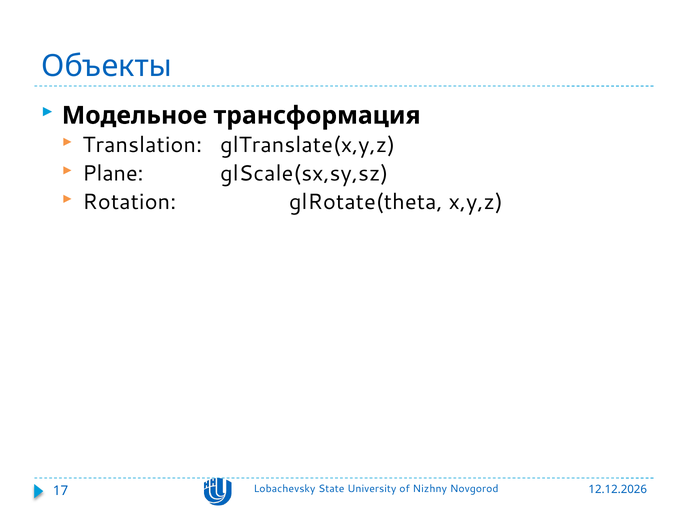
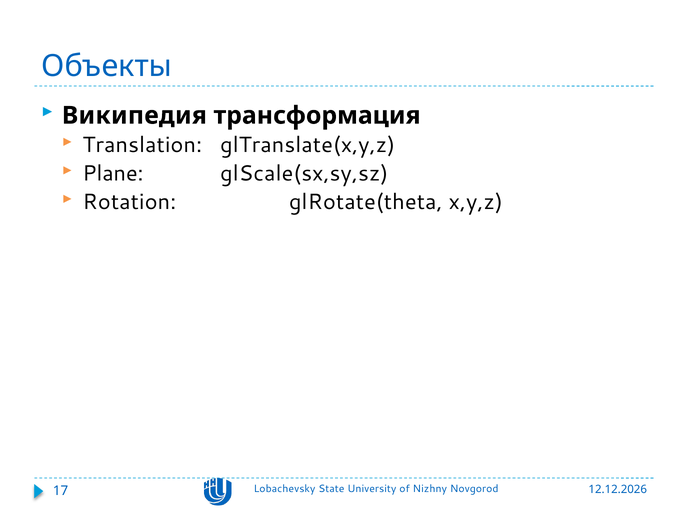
Модельное: Модельное -> Википедия (134, 116)
